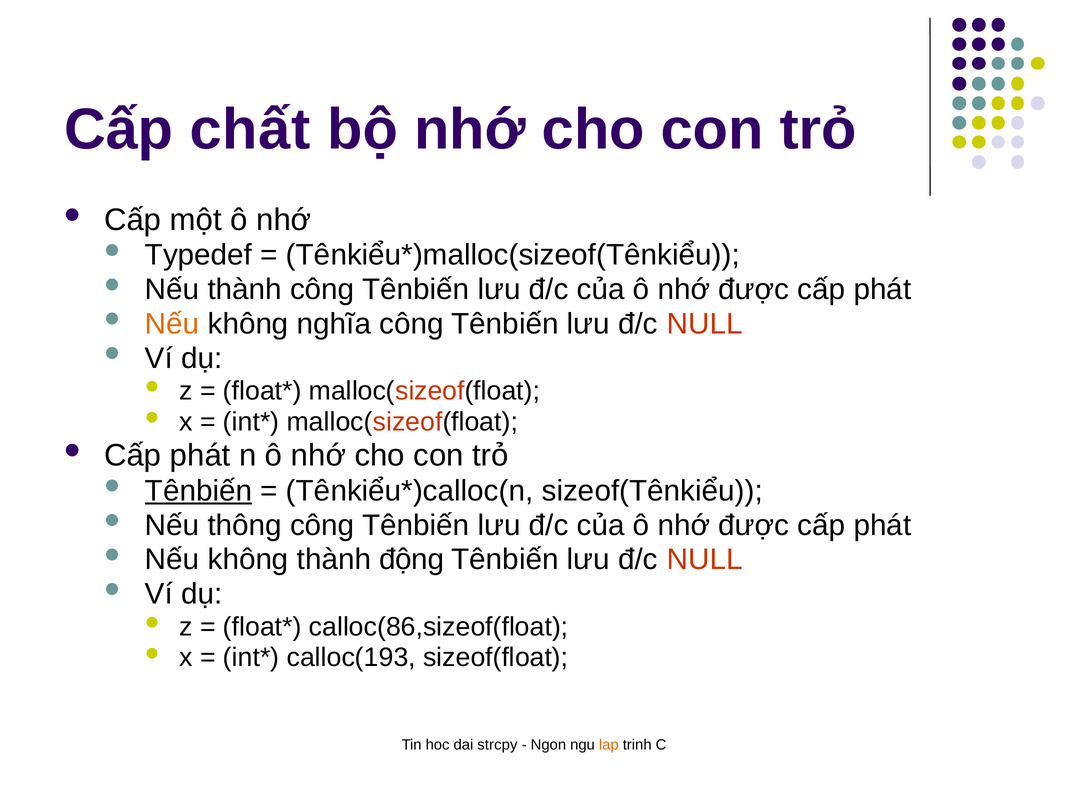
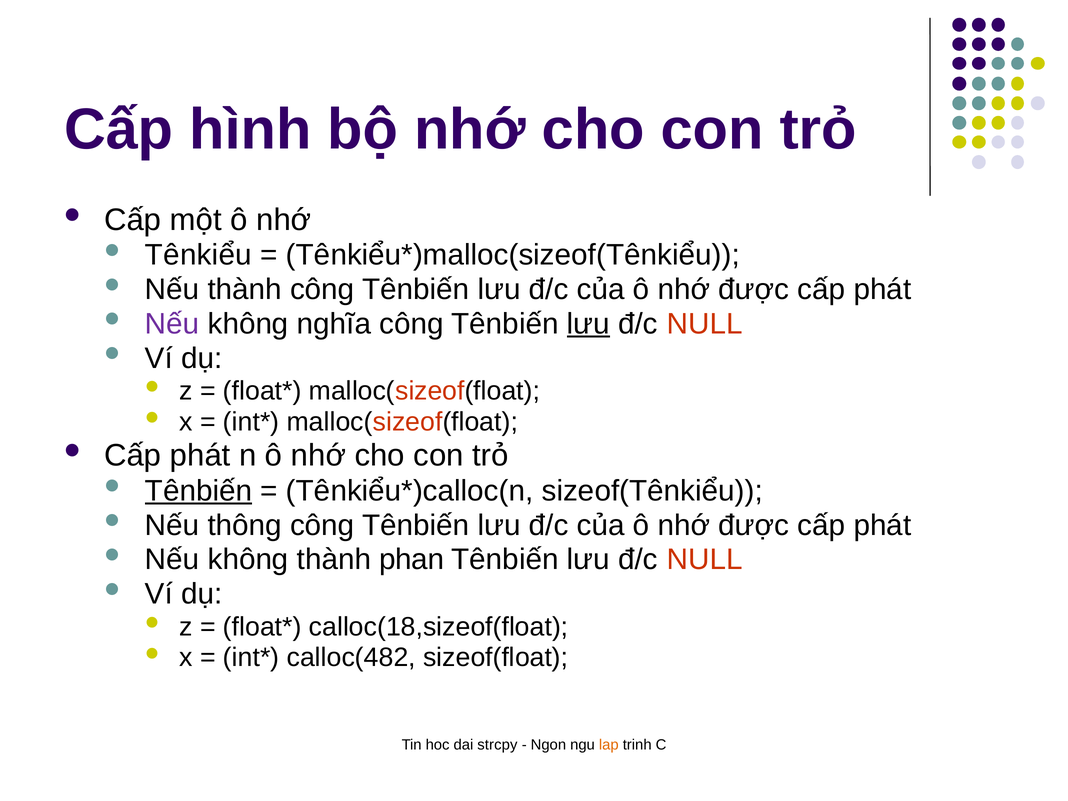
chất: chất -> hình (250, 130)
Typedef: Typedef -> Tênkiểu (198, 255)
Nếu colour: orange -> purple (172, 324)
lưu underline: none -> present (588, 324)
động: động -> phan (412, 560)
calloc(86,sizeof(float: calloc(86,sizeof(float -> calloc(18,sizeof(float (439, 627)
calloc(193: calloc(193 -> calloc(482 (351, 658)
